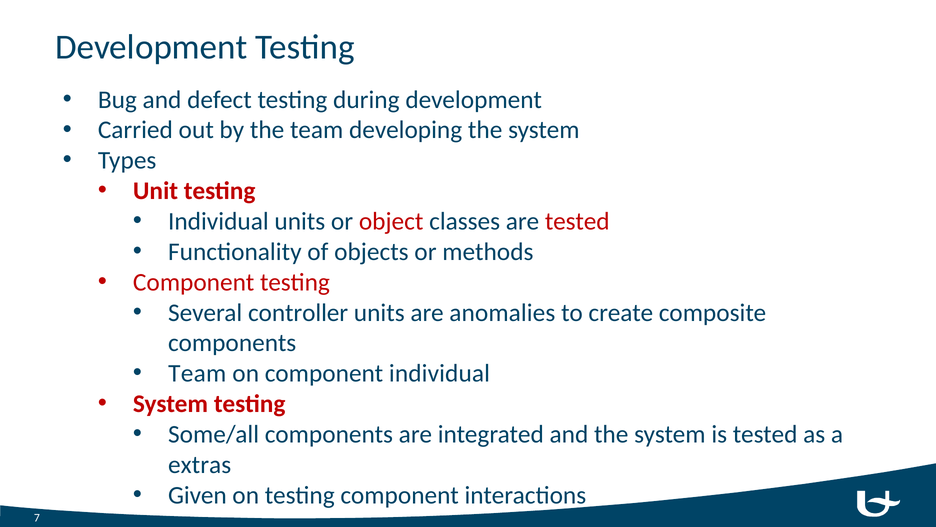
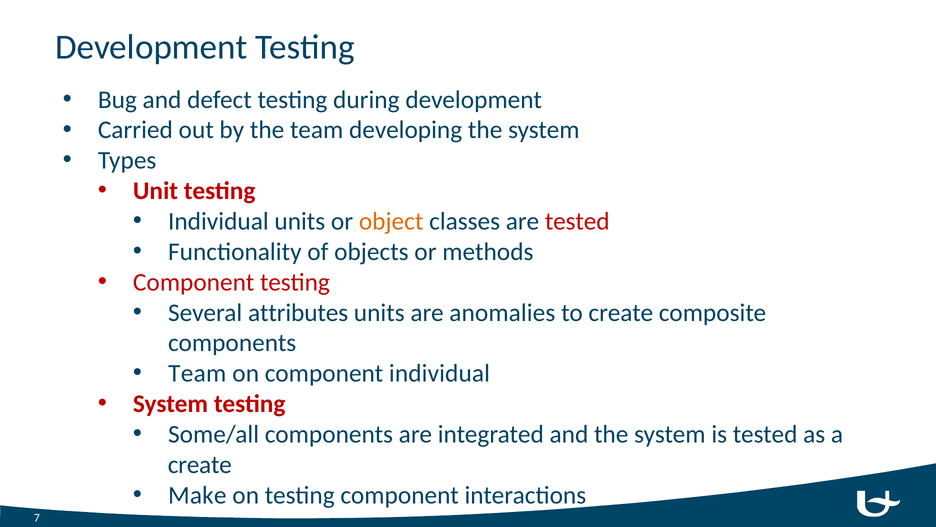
object colour: red -> orange (391, 221)
controller: controller -> attributes (298, 312)
extras: extras -> create (200, 464)
Given: Given -> Make (197, 495)
